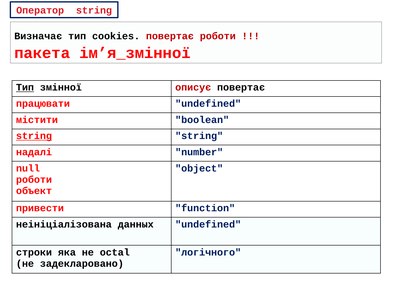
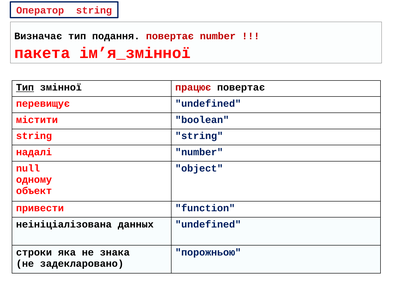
cookies: cookies -> подання (116, 36)
повертає роботи: роботи -> number (218, 36)
описує: описує -> працює (193, 88)
працювати: працювати -> перевищує (43, 104)
string underline: present -> none (34, 136)
роботи: роботи -> одному (34, 180)
octal: octal -> знака (115, 252)
логічного: логічного -> порожньою (208, 252)
